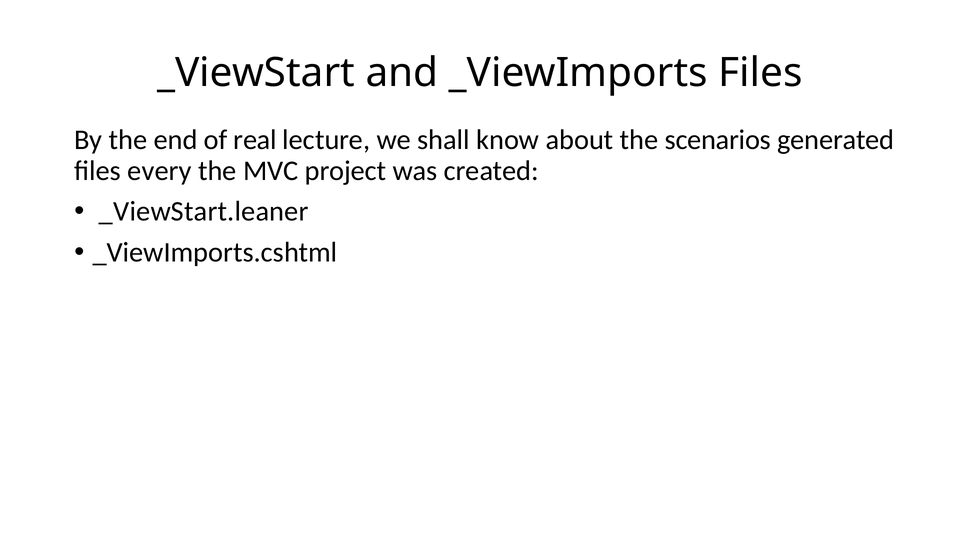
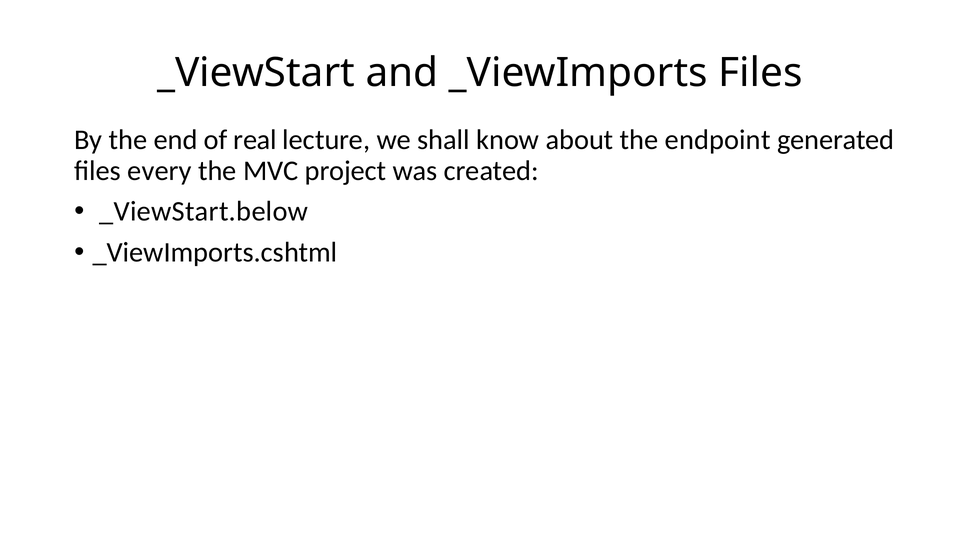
scenarios: scenarios -> endpoint (718, 140)
_ViewStart.leaner: _ViewStart.leaner -> _ViewStart.below (204, 212)
